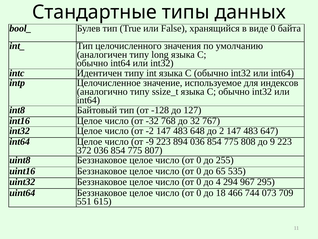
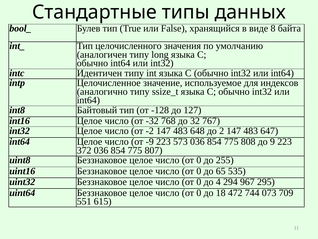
виде 0: 0 -> 8 (273, 28)
894: 894 -> 573 (180, 141)
466: 466 -> 472 (235, 192)
